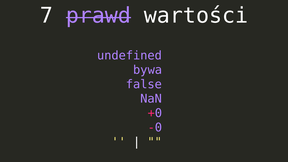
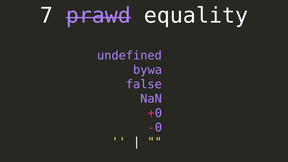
wartości: wartości -> equality (196, 16)
